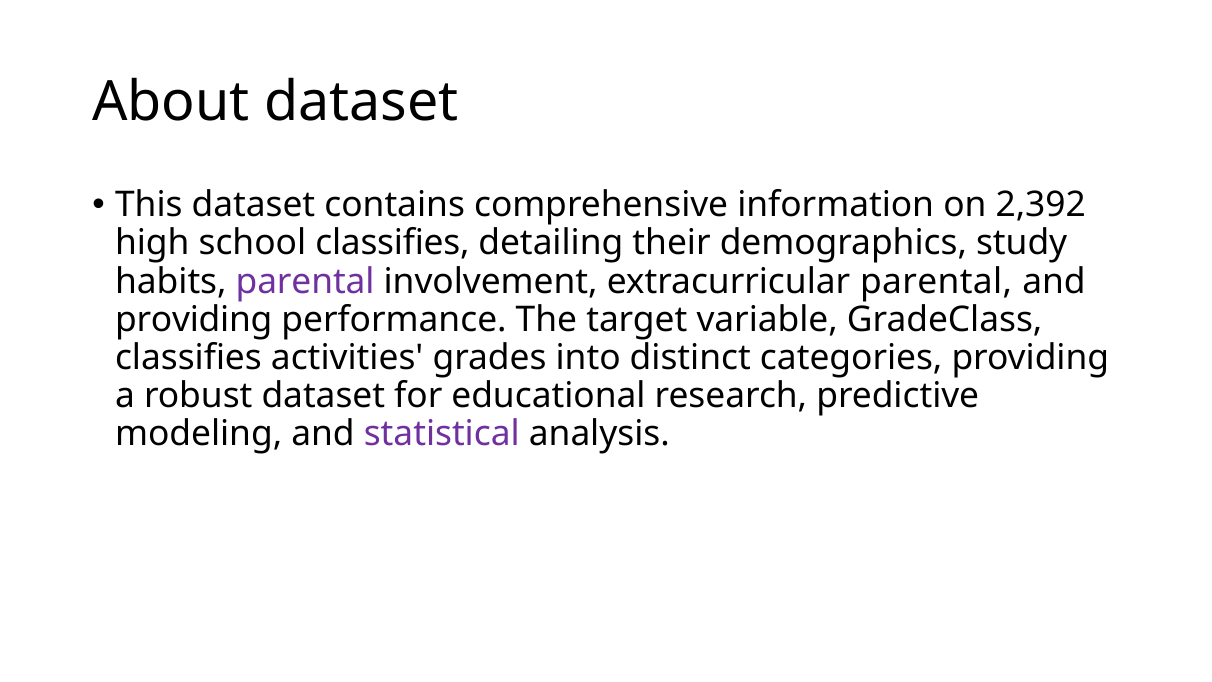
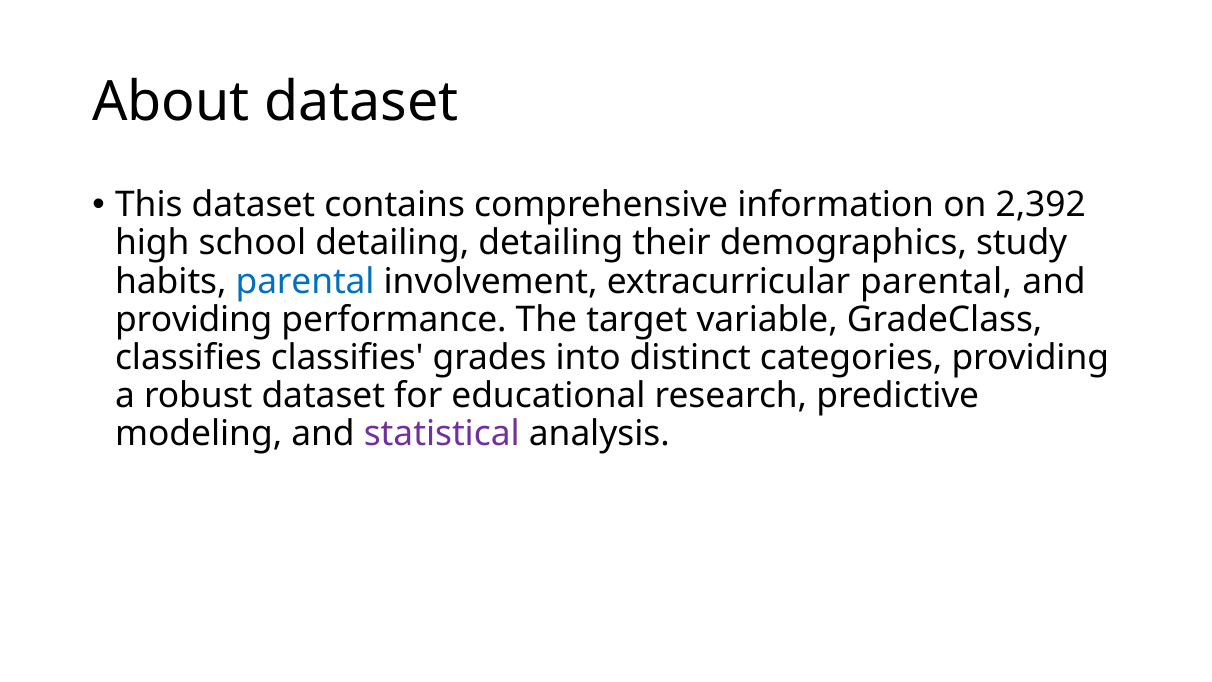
school classifies: classifies -> detailing (392, 243)
parental colour: purple -> blue (305, 281)
classifies activities: activities -> classifies (347, 358)
